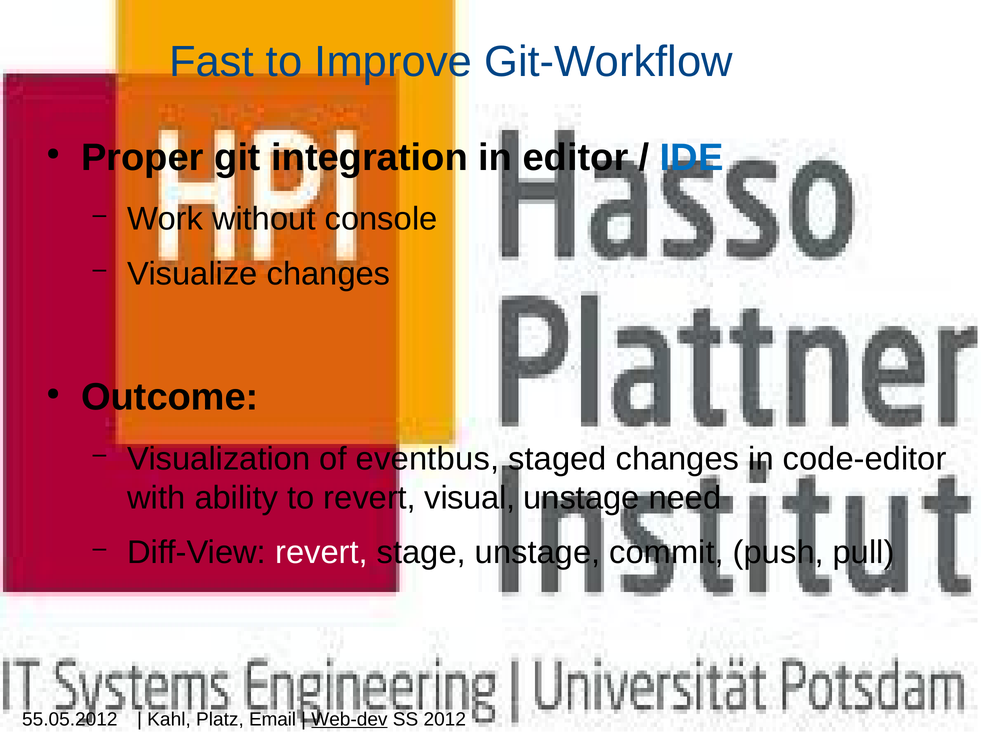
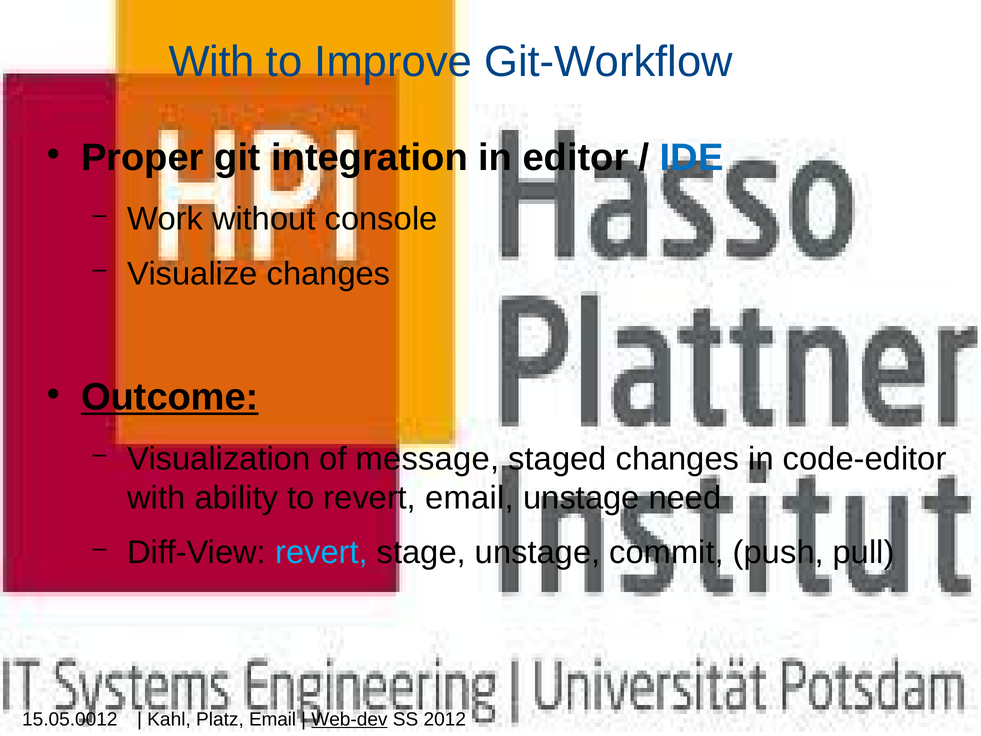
Fast: Fast -> With (212, 62)
Outcome underline: none -> present (170, 397)
eventbus: eventbus -> message (427, 459)
revert visual: visual -> email (470, 498)
revert colour: white -> light blue (321, 553)
55.05.2012: 55.05.2012 -> 15.05.0012 (70, 719)
